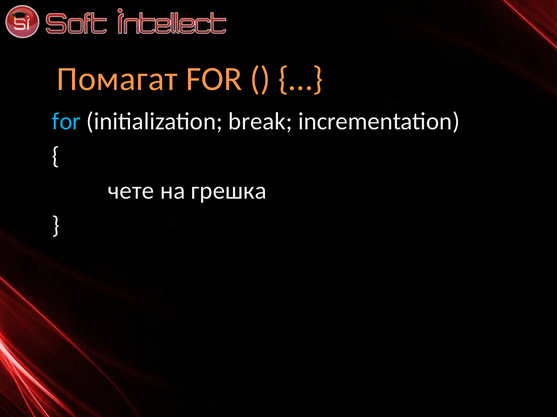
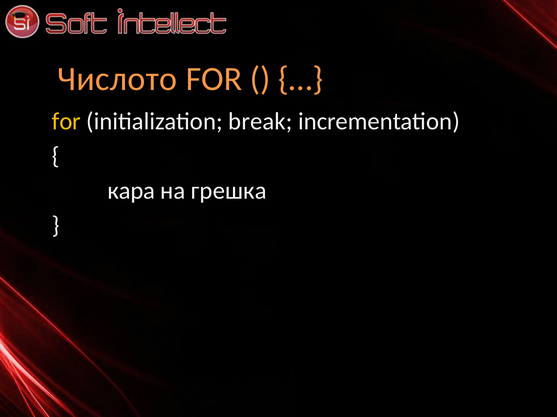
Помагат: Помагат -> Числото (117, 79)
for colour: light blue -> yellow (66, 122)
чете: чете -> кара (131, 191)
